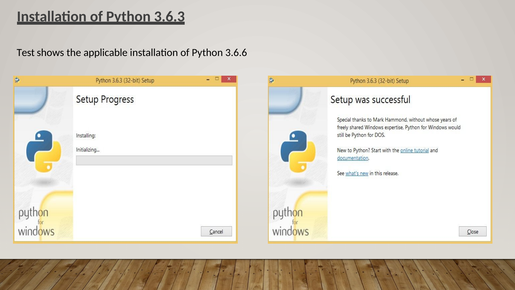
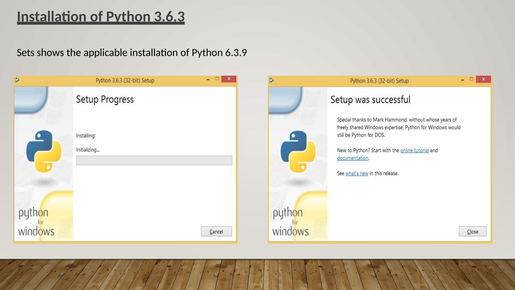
Test: Test -> Sets (26, 52)
3.6.6: 3.6.6 -> 6.3.9 (236, 52)
